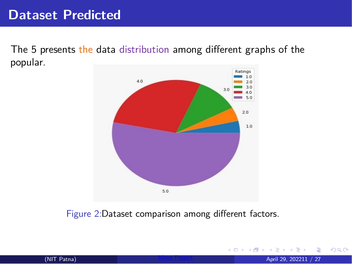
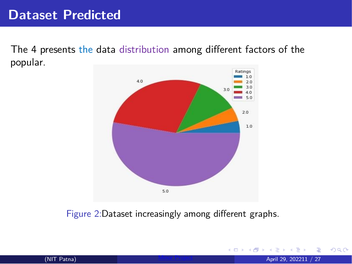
5: 5 -> 4 (34, 49)
the colour: orange -> blue (86, 49)
graphs: graphs -> factors (260, 49)
comparison: comparison -> increasingly (158, 214)
factors: factors -> graphs (265, 214)
